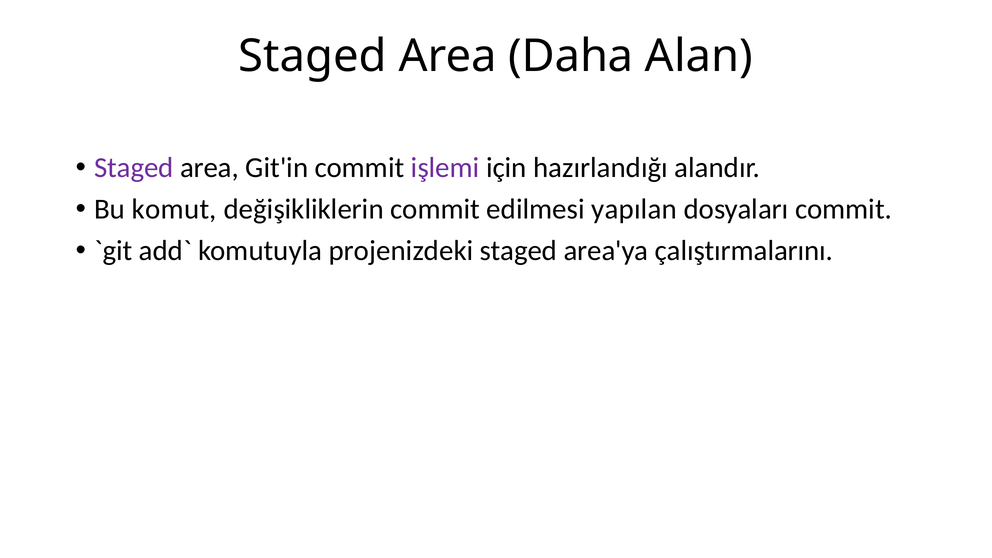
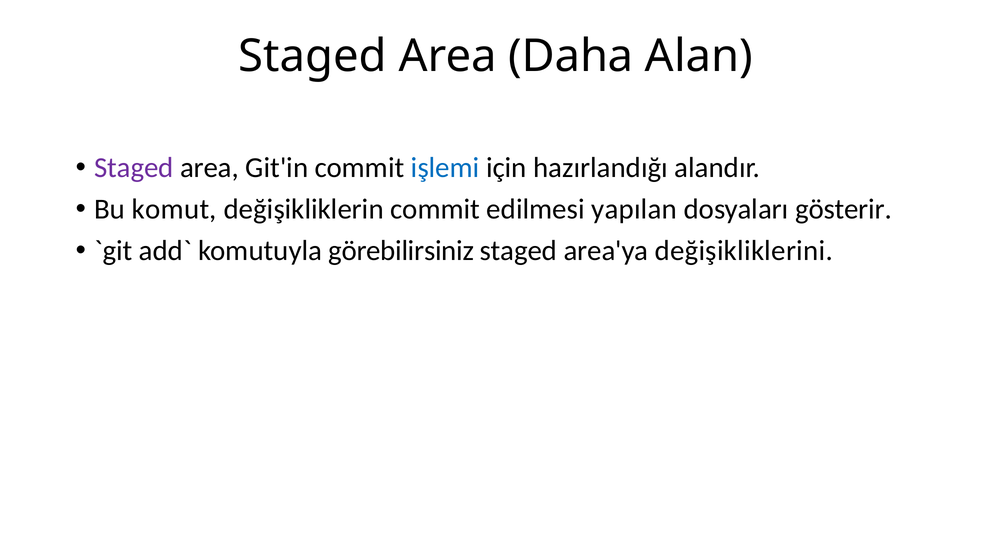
işlemi colour: purple -> blue (445, 168)
dosyaları commit: commit -> gösterir (844, 209)
projenizdeki: projenizdeki -> görebilirsiniz (401, 251)
çalıştırmalarını: çalıştırmalarını -> değişikliklerini (744, 251)
